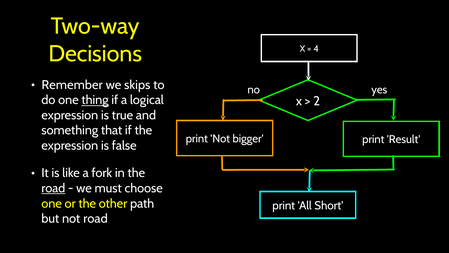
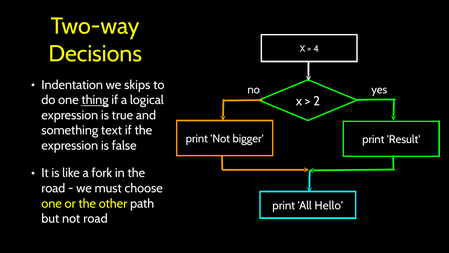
Remember: Remember -> Indentation (72, 85)
that: that -> text (112, 130)
road underline: present -> none (53, 188)
Short: Short -> Hello (329, 205)
